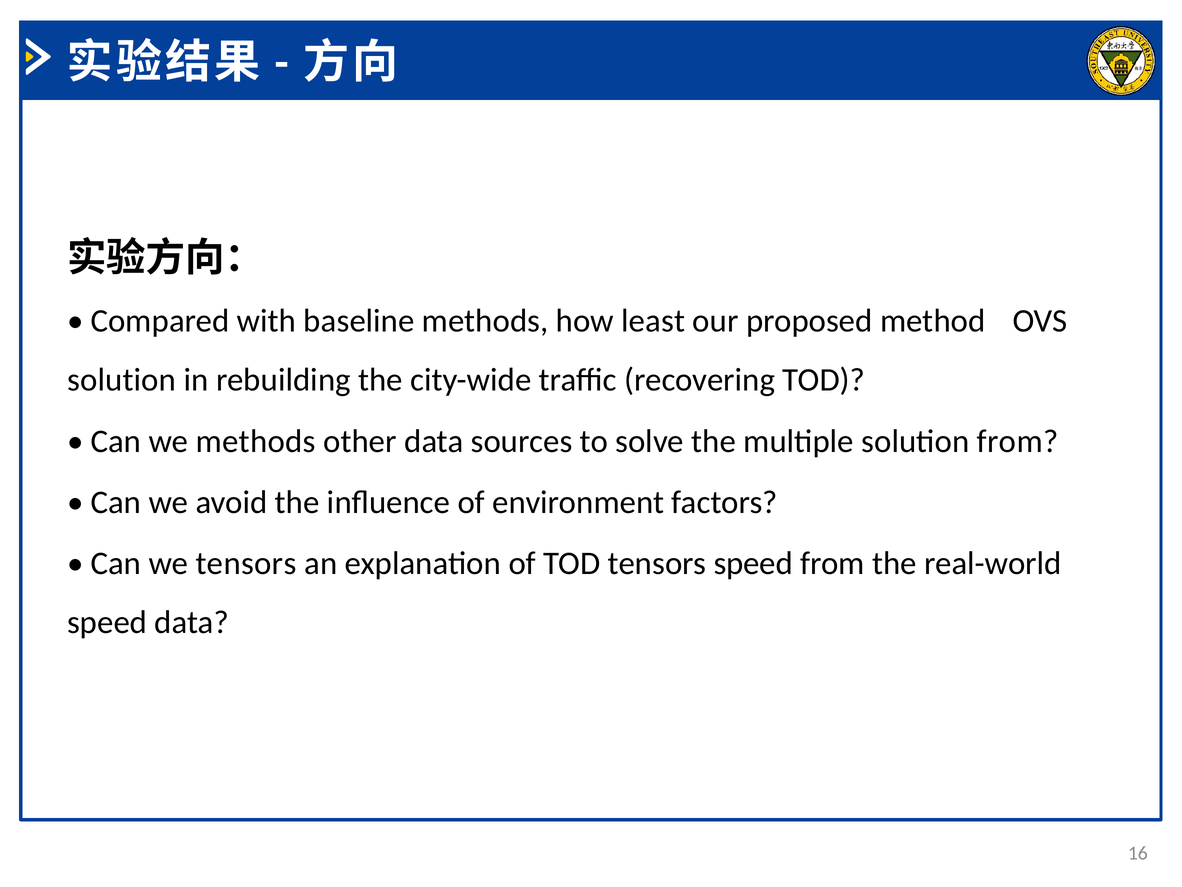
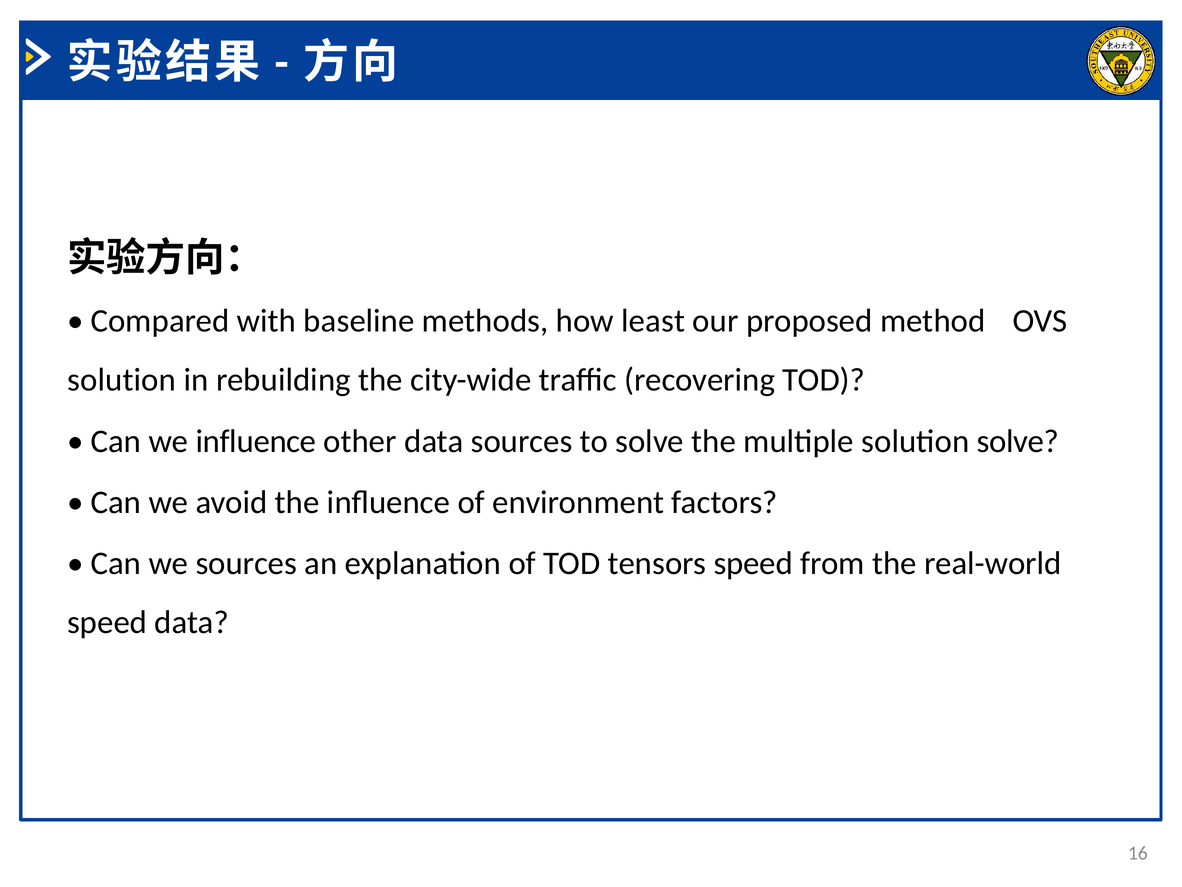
we methods: methods -> influence (256, 441)
solution from: from -> solve (1018, 441)
we tensors: tensors -> sources (246, 563)
